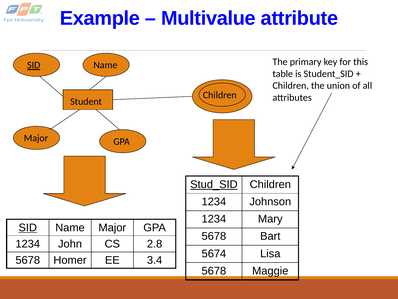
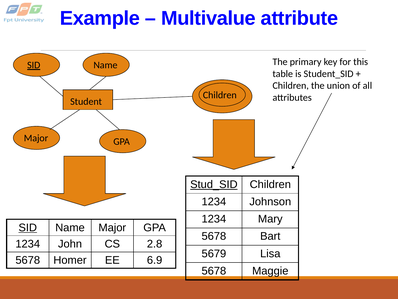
5674: 5674 -> 5679 (214, 253)
3.4: 3.4 -> 6.9 (155, 260)
